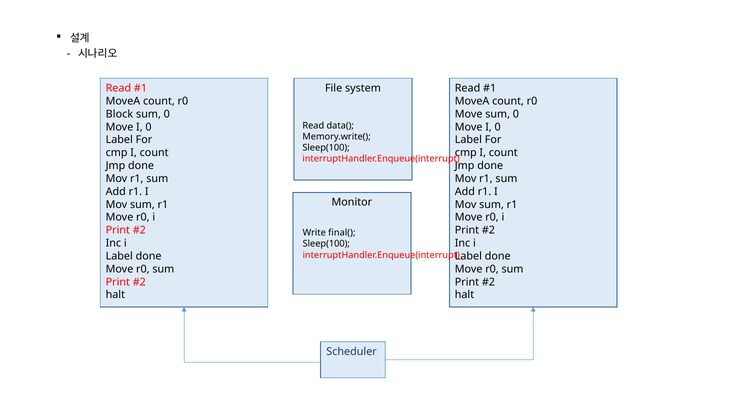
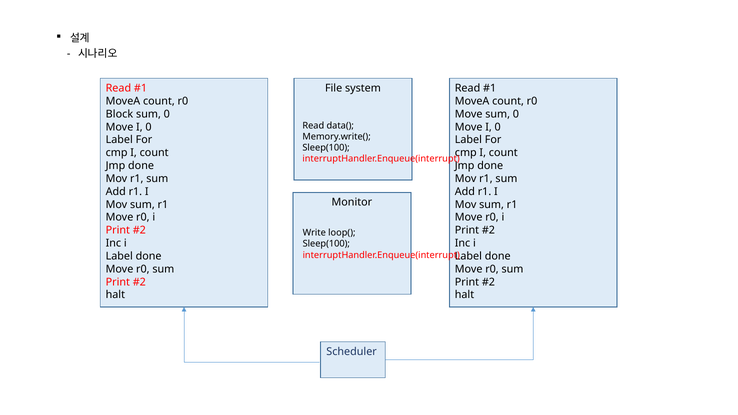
final(: final( -> loop( (342, 233)
